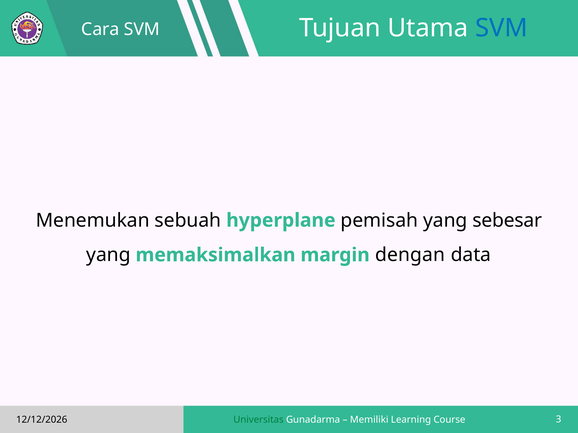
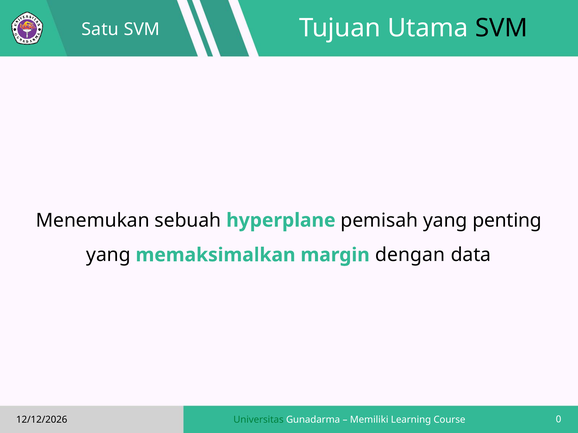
SVM colour: blue -> black (501, 28)
Cara: Cara -> Satu (100, 29)
sebesar: sebesar -> penting (507, 221)
3: 3 -> 0 (559, 420)
